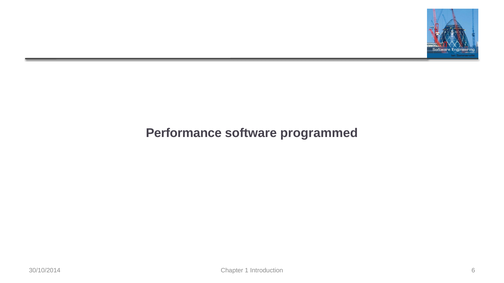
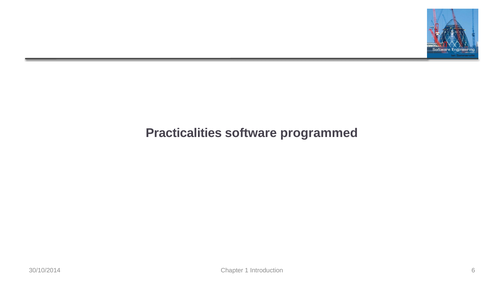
Performance: Performance -> Practicalities (184, 133)
